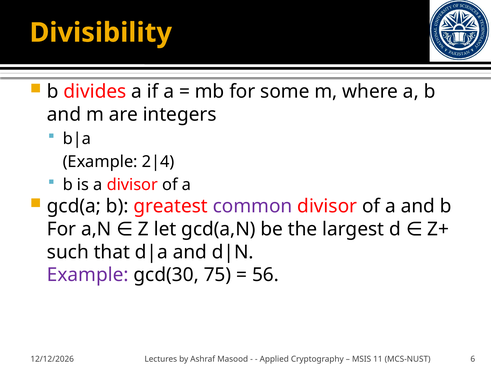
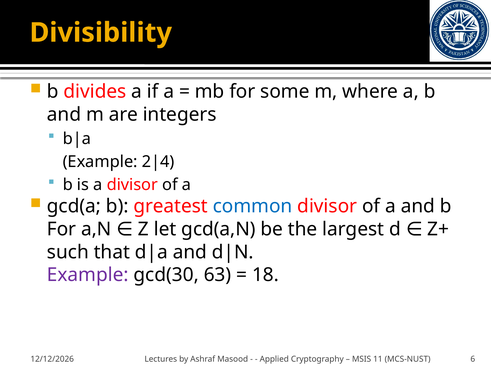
common colour: purple -> blue (253, 206)
75: 75 -> 63 (217, 274)
56: 56 -> 18 (265, 274)
